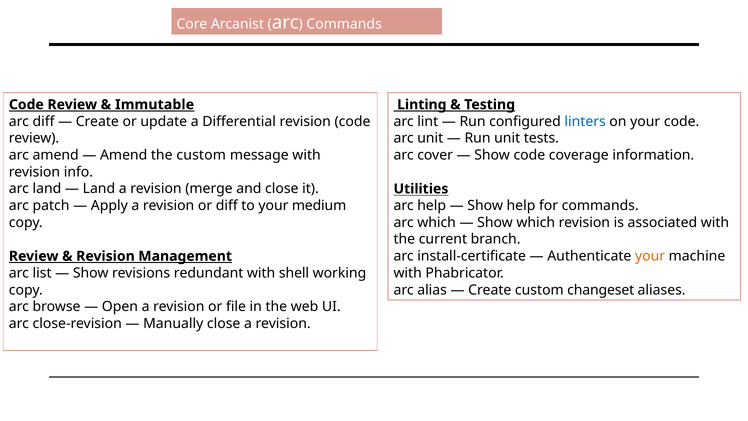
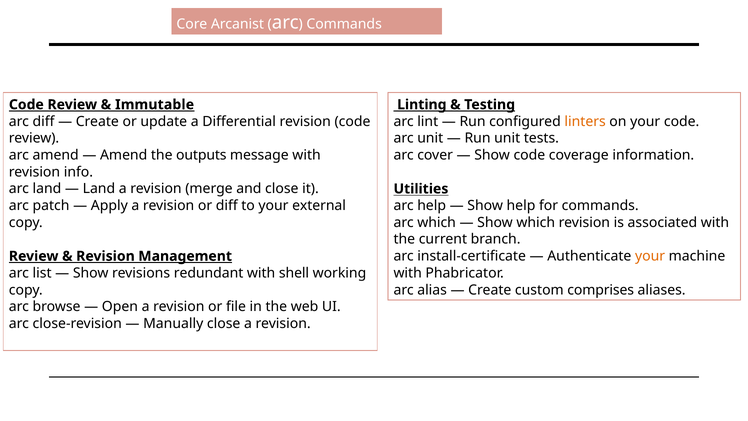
linters colour: blue -> orange (585, 121)
the custom: custom -> outputs (201, 155)
medium: medium -> external (319, 206)
changeset: changeset -> comprises (601, 290)
